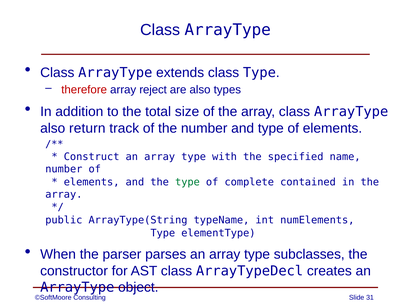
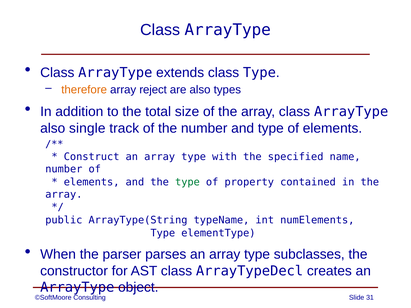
therefore colour: red -> orange (84, 90)
return: return -> single (87, 128)
complete: complete -> property (249, 182)
